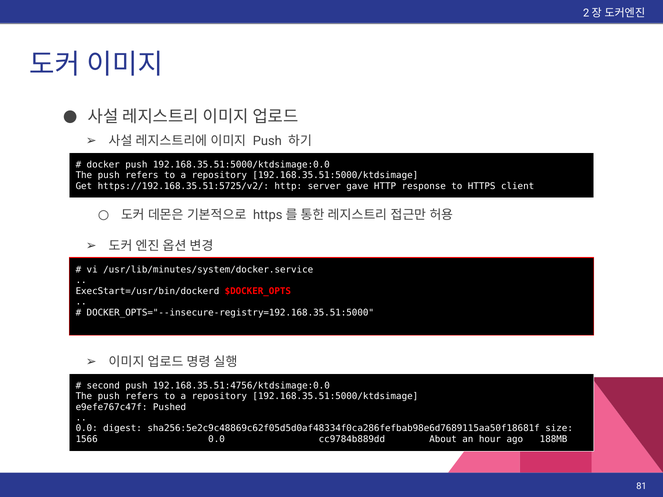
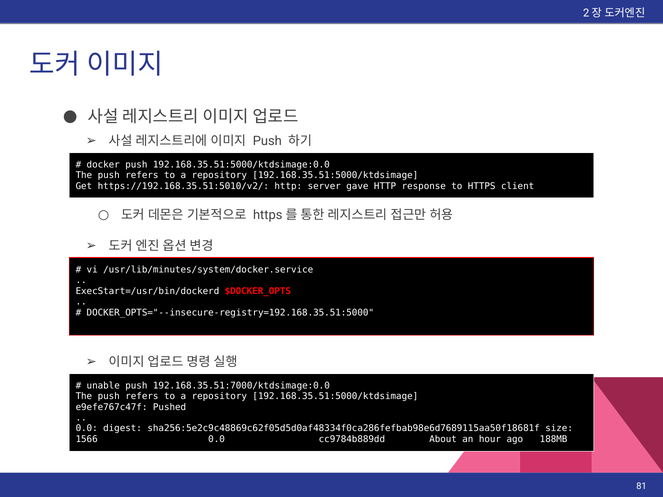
https://192.168.35.51:5725/v2/: https://192.168.35.51:5725/v2/ -> https://192.168.35.51:5010/v2/ (183, 186)
second: second -> unable (103, 386)
192.168.35.51:4756/ktdsimage:0.0: 192.168.35.51:4756/ktdsimage:0.0 -> 192.168.35.51:7000/ktdsimage:0.0 (241, 386)
